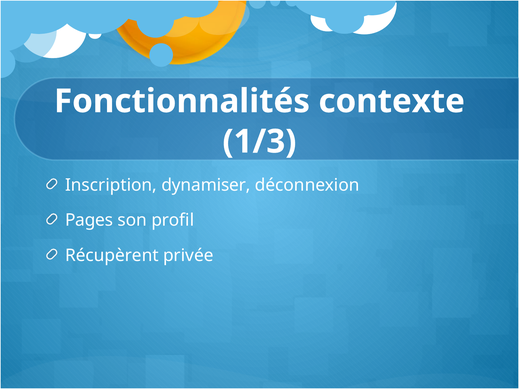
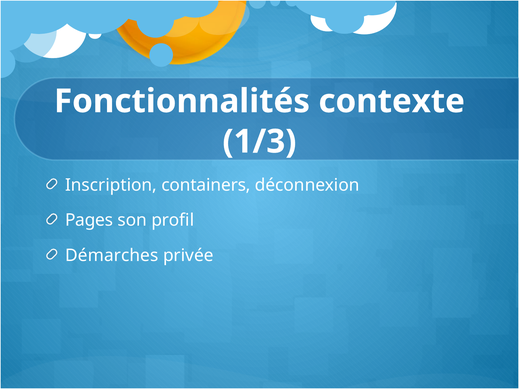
dynamiser: dynamiser -> containers (206, 185)
Récupèrent: Récupèrent -> Démarches (112, 256)
